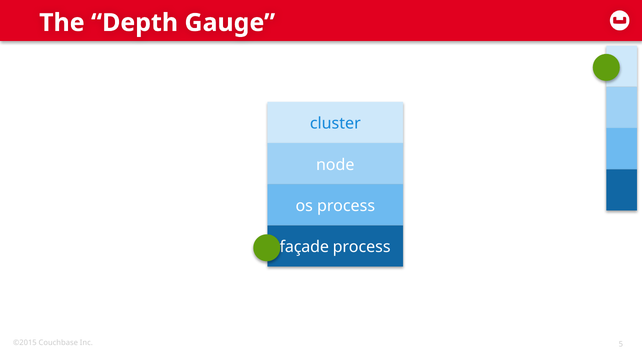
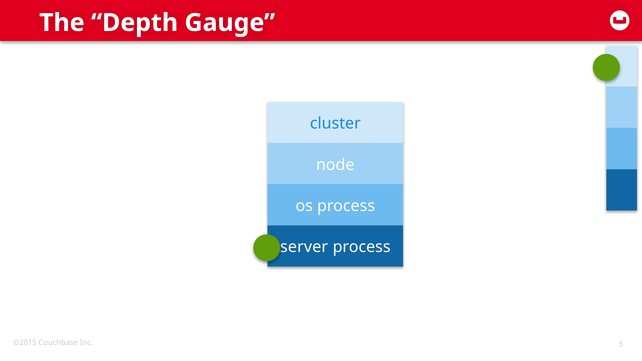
façade: façade -> server (304, 247)
